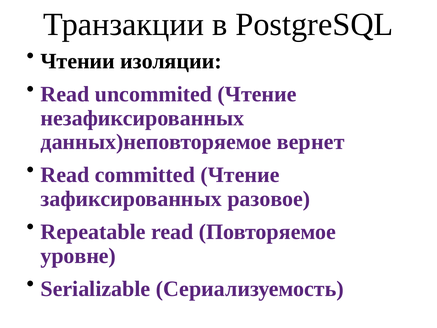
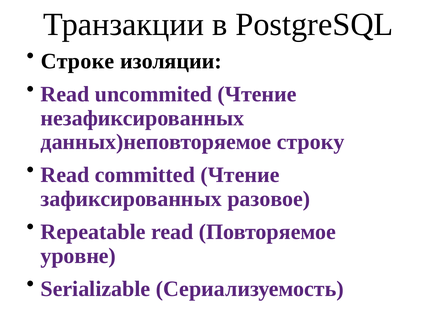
Чтении: Чтении -> Строке (78, 61)
вернет: вернет -> строку (311, 142)
